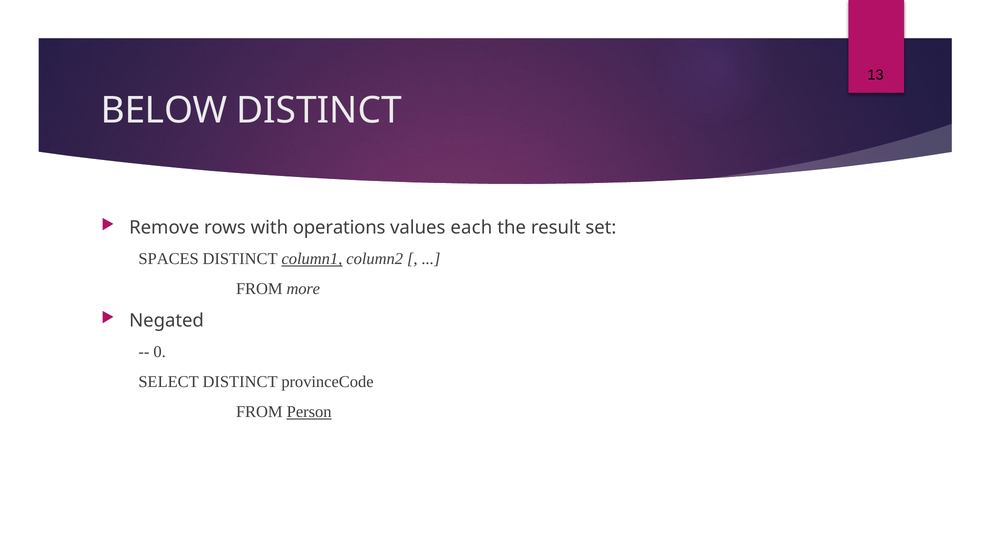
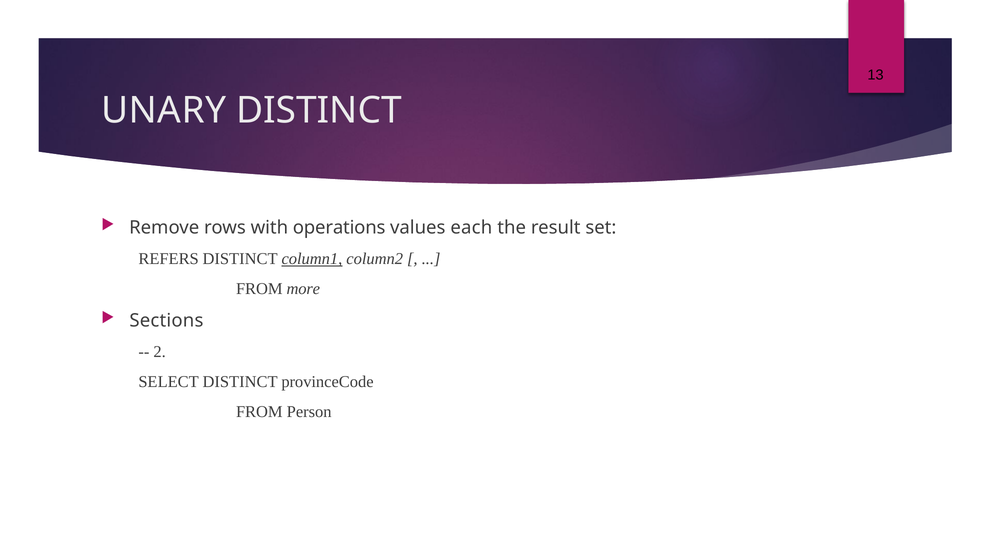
BELOW: BELOW -> UNARY (164, 110)
SPACES: SPACES -> REFERS (169, 259)
Negated: Negated -> Sections (166, 321)
0: 0 -> 2 (160, 352)
Person underline: present -> none (309, 412)
